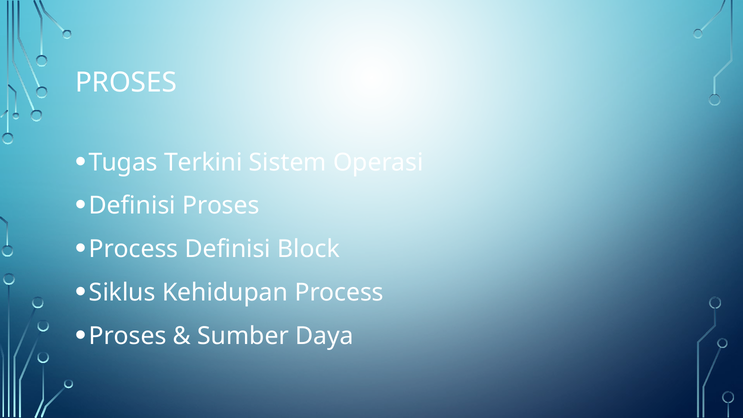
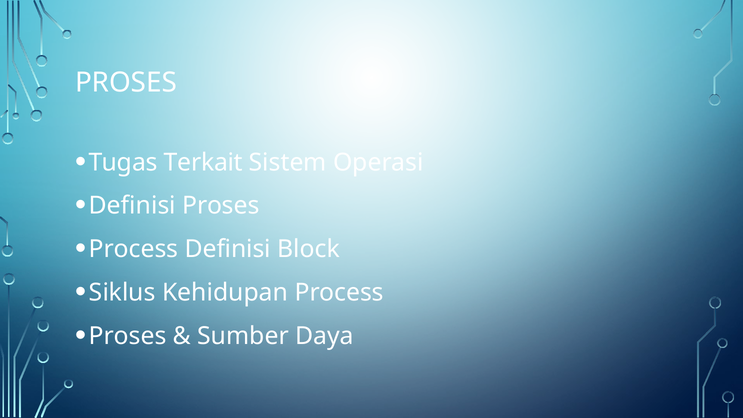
Terkini: Terkini -> Terkait (203, 162)
